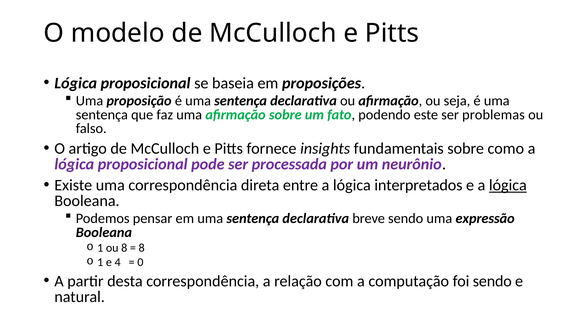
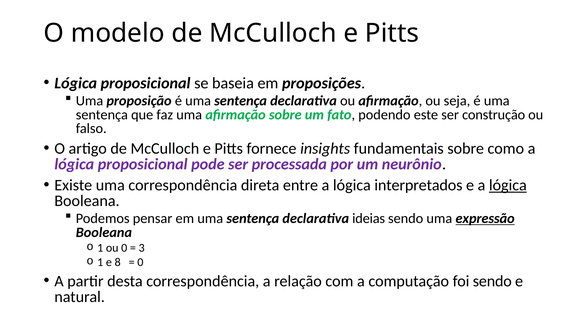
problemas: problemas -> construção (494, 115)
breve: breve -> ideias (369, 218)
expressão underline: none -> present (485, 218)
ou 8: 8 -> 0 (124, 248)
8: 8 -> 3 (142, 248)
4: 4 -> 8 (118, 262)
